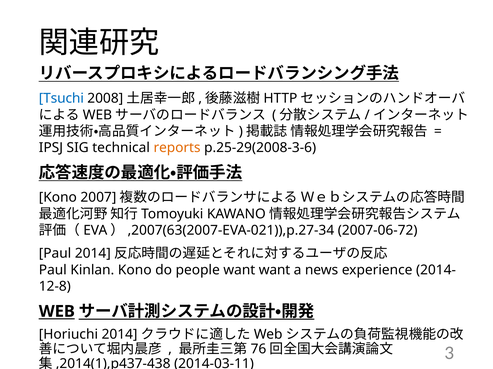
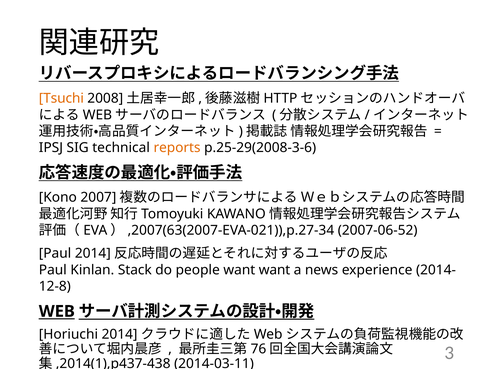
Tsuchi colour: blue -> orange (61, 99)
2007-06-72: 2007-06-72 -> 2007-06-52 (378, 231)
Kinlan Kono: Kono -> Stack (135, 270)
